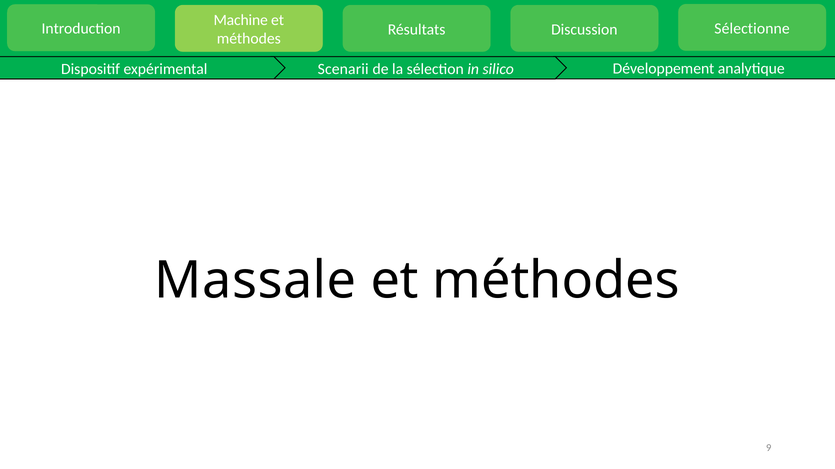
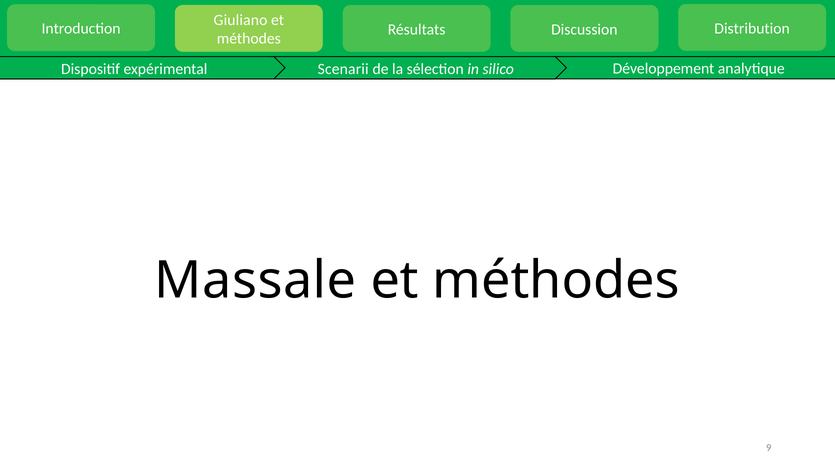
Machine: Machine -> Giuliano (241, 20)
Sélectionne: Sélectionne -> Distribution (752, 29)
